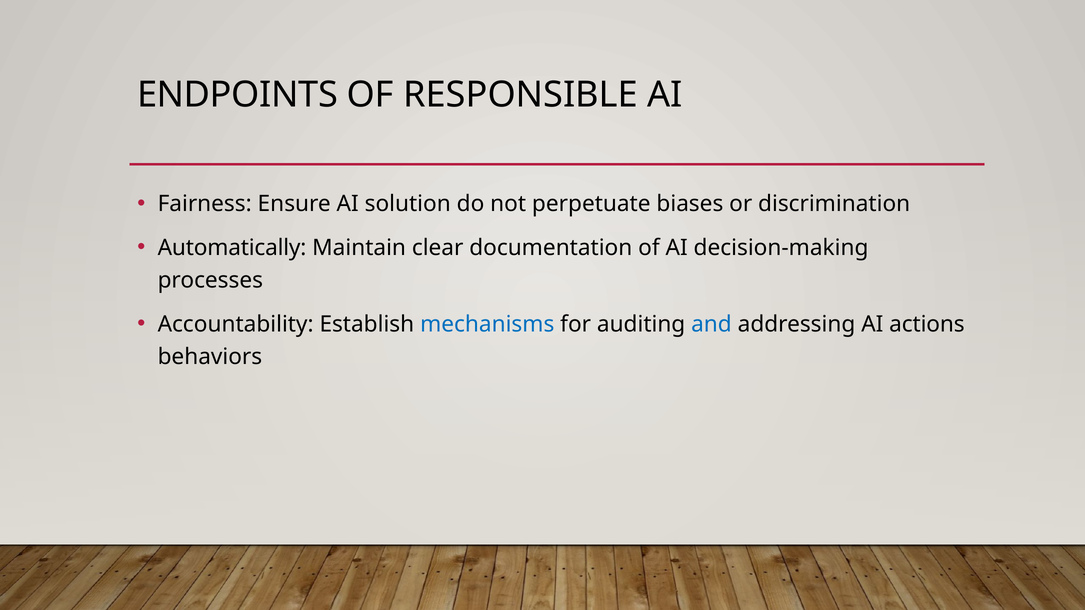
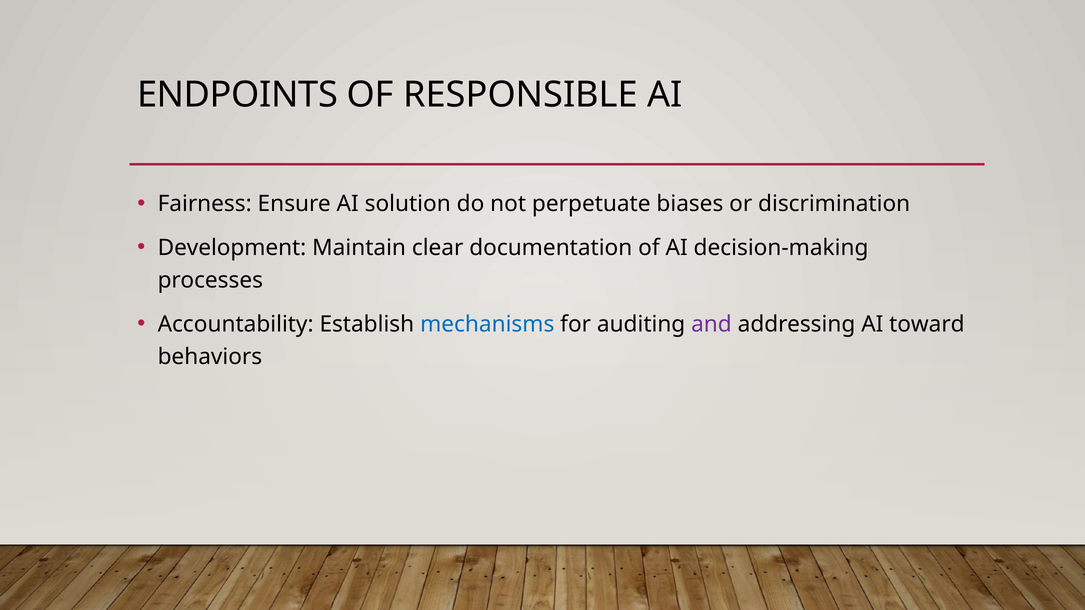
Automatically: Automatically -> Development (232, 248)
and colour: blue -> purple (711, 324)
actions: actions -> toward (927, 324)
